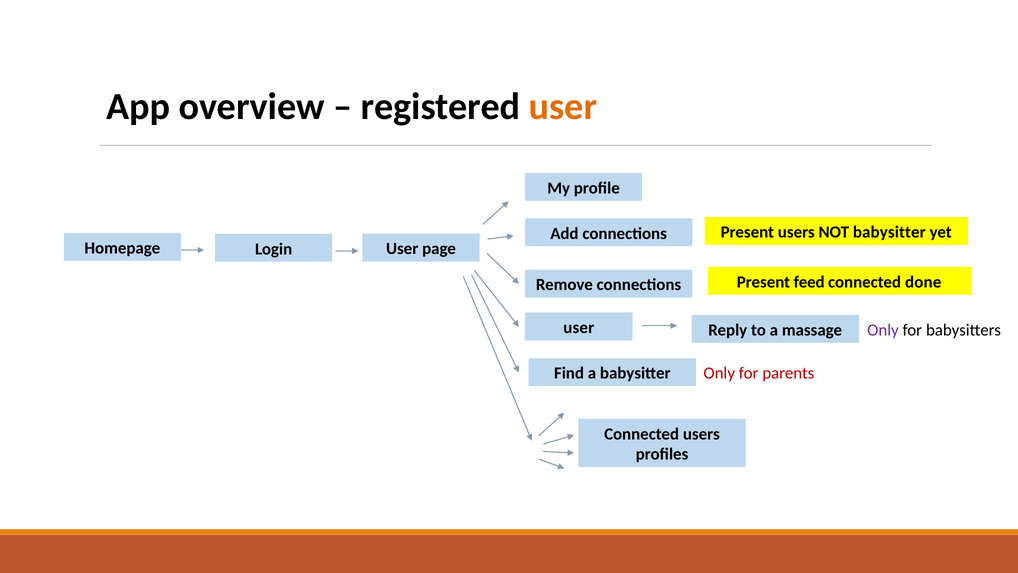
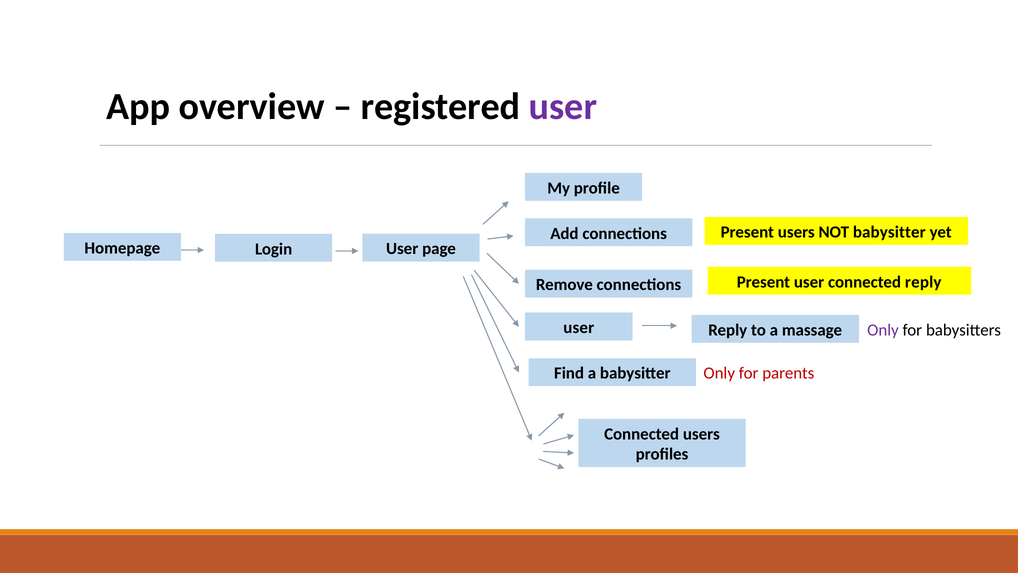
user colour: orange -> purple (563, 106)
Present feed: feed -> user (809, 282)
connected done: done -> reply (923, 282)
